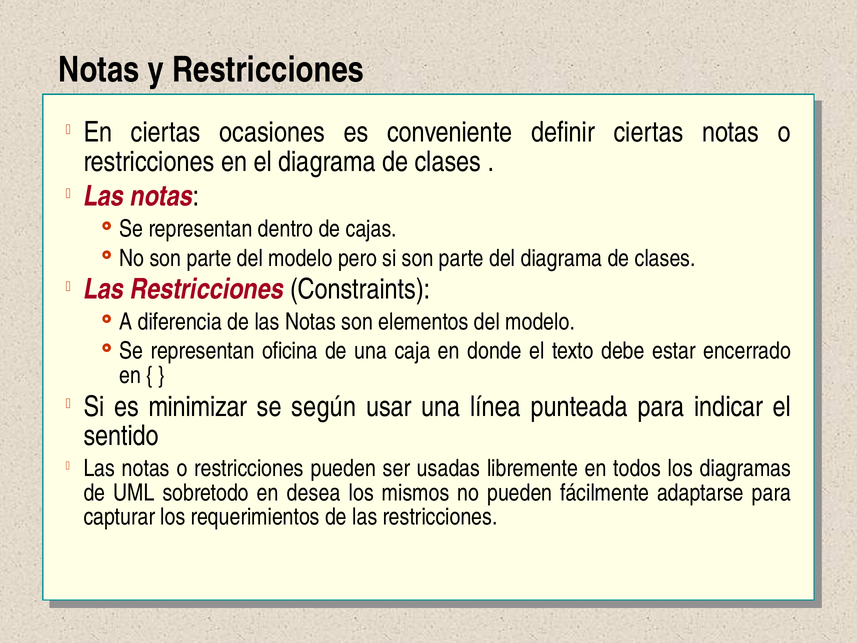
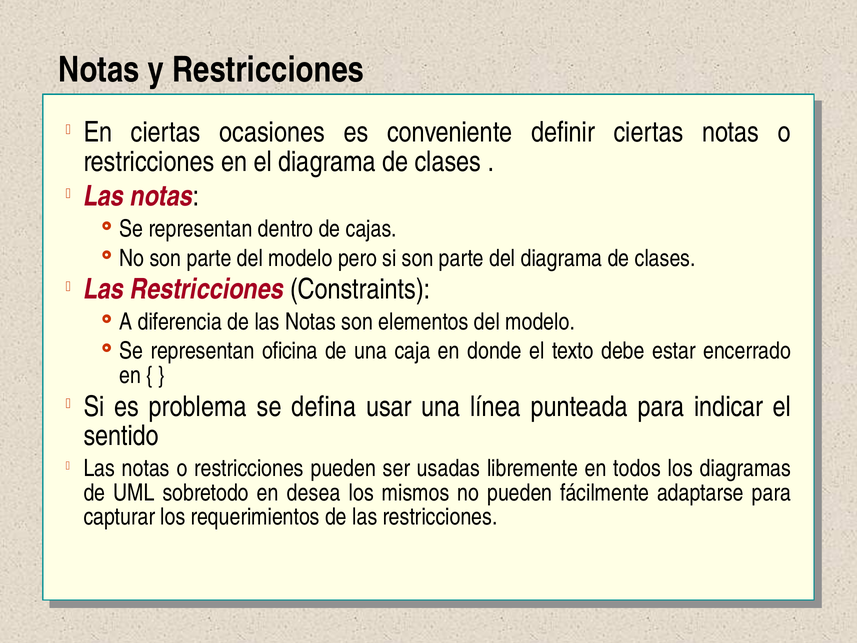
minimizar: minimizar -> problema (198, 407)
según: según -> defina (324, 407)
